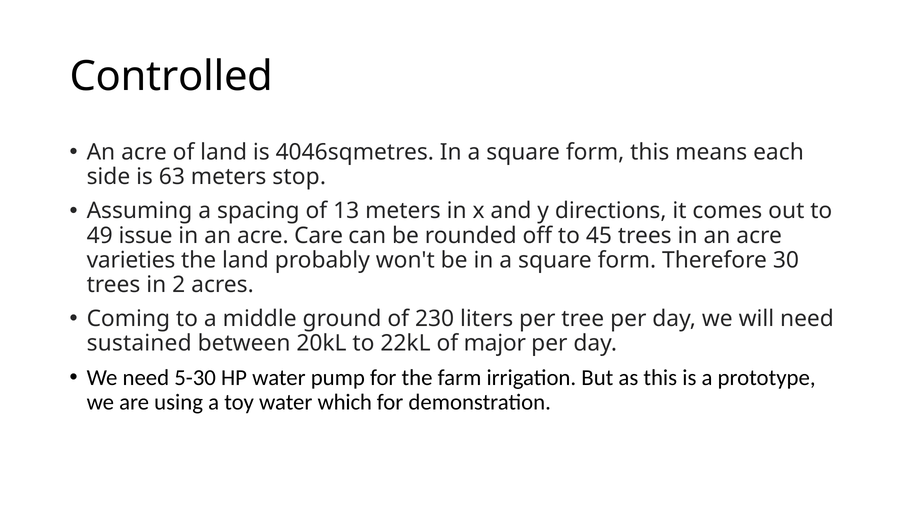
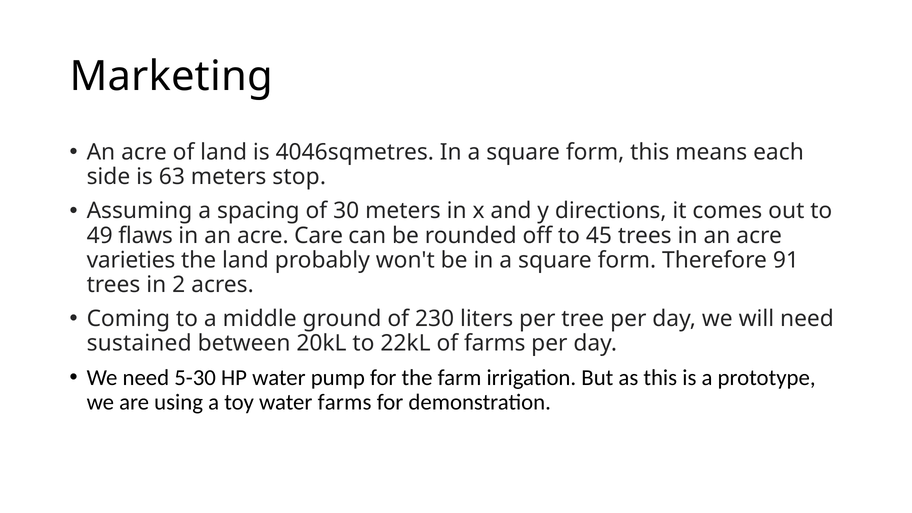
Controlled: Controlled -> Marketing (171, 77)
13: 13 -> 30 (346, 211)
issue: issue -> flaws (146, 236)
30: 30 -> 91 (786, 260)
of major: major -> farms (495, 343)
water which: which -> farms (345, 402)
